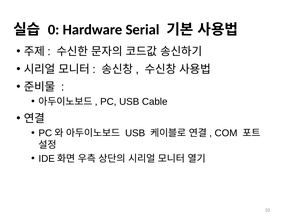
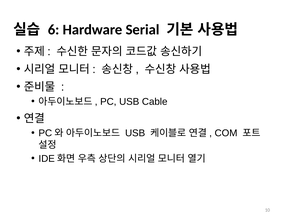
0: 0 -> 6 (54, 30)
